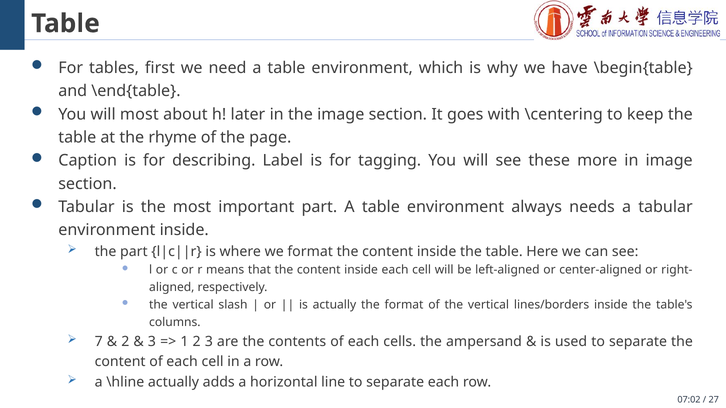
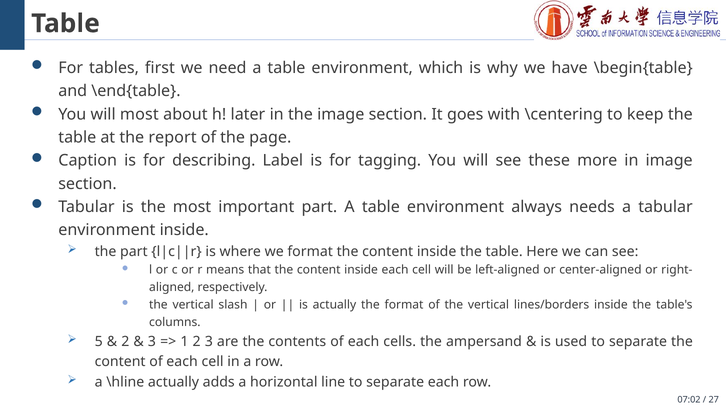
rhyme: rhyme -> report (172, 138)
7: 7 -> 5 (99, 342)
